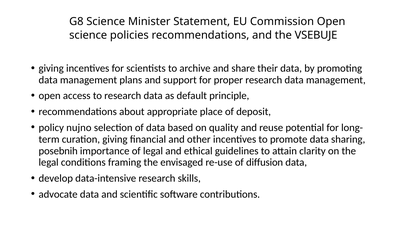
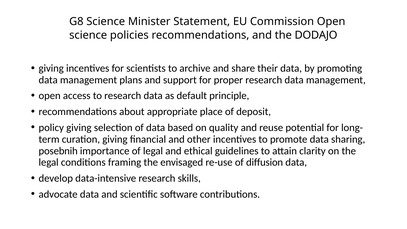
VSEBUJE: VSEBUJE -> DODAJO (316, 35)
policy nujno: nujno -> giving (79, 128)
